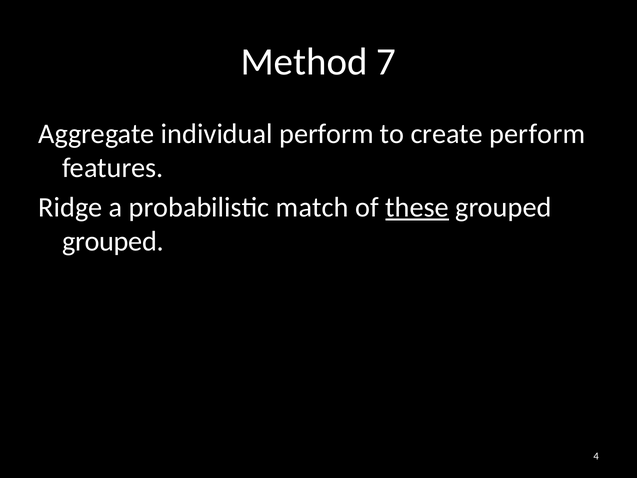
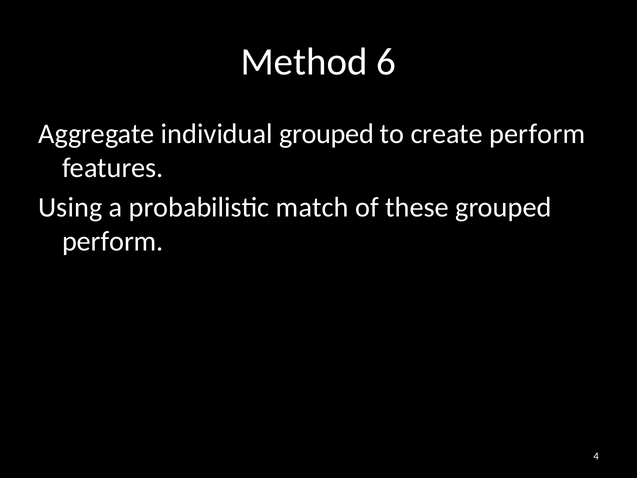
7: 7 -> 6 (386, 62)
individual perform: perform -> grouped (327, 134)
Ridge: Ridge -> Using (70, 207)
these underline: present -> none (417, 207)
grouped: grouped -> perform (113, 241)
